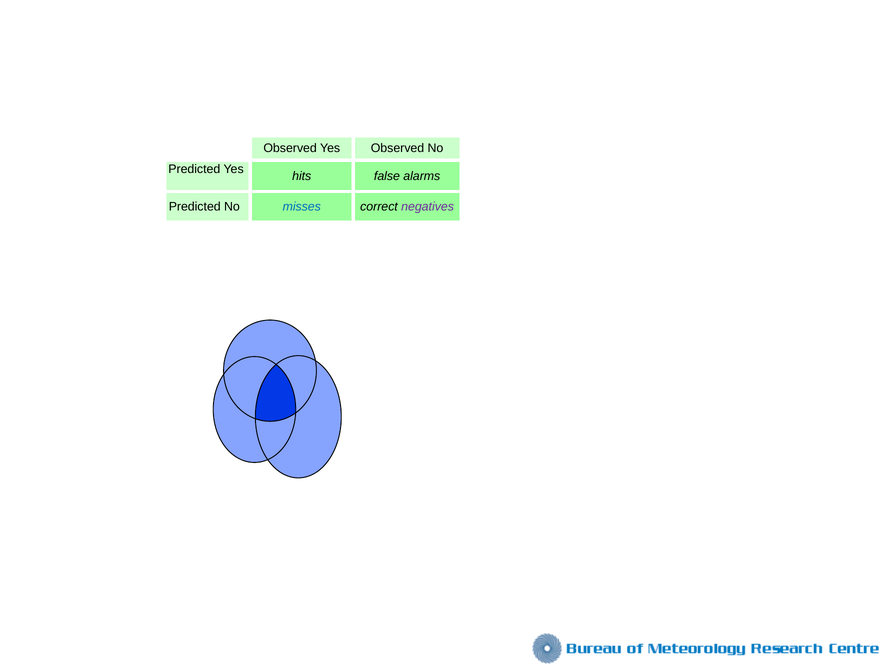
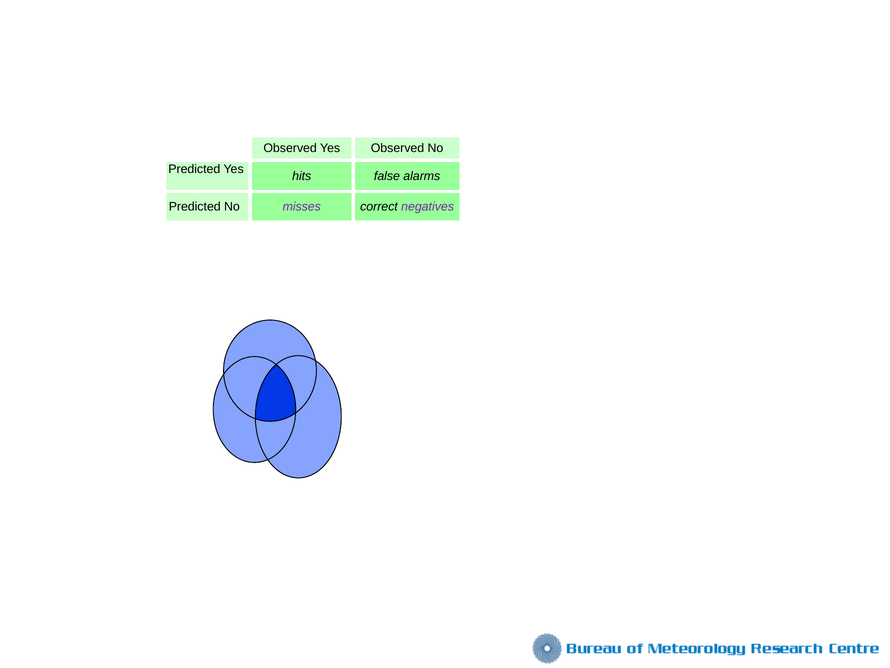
misses colour: blue -> purple (302, 207)
